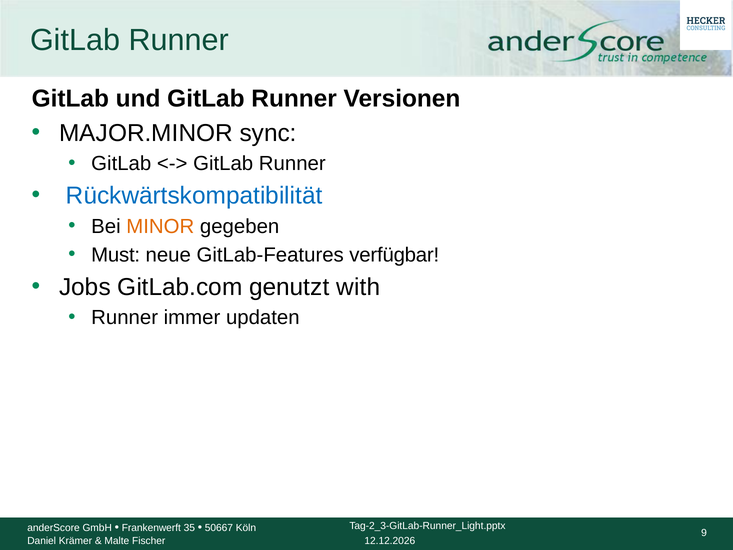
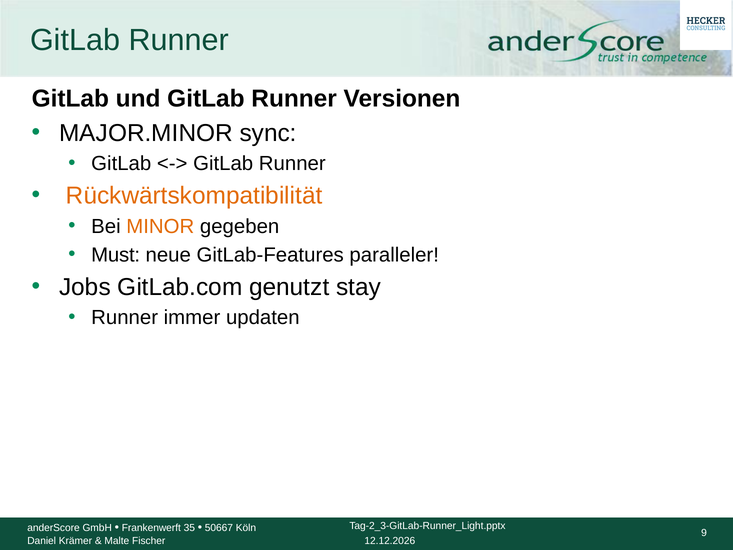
Rückwärtskompatibilität colour: blue -> orange (194, 196)
verfügbar: verfügbar -> paralleler (394, 255)
with: with -> stay (358, 287)
